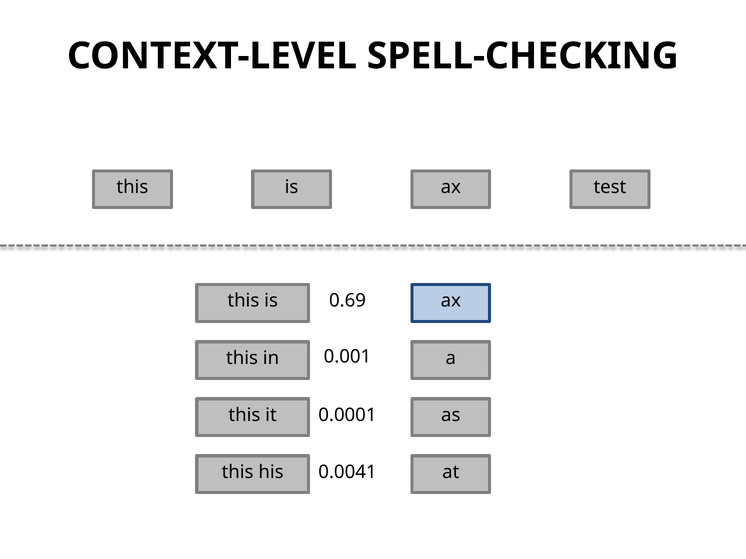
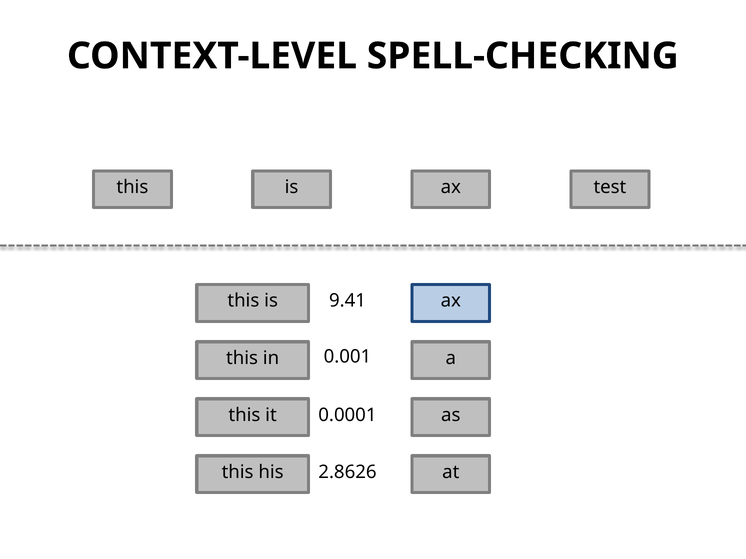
0.69: 0.69 -> 9.41 (348, 301)
0.0041: 0.0041 -> 2.8626 (347, 472)
